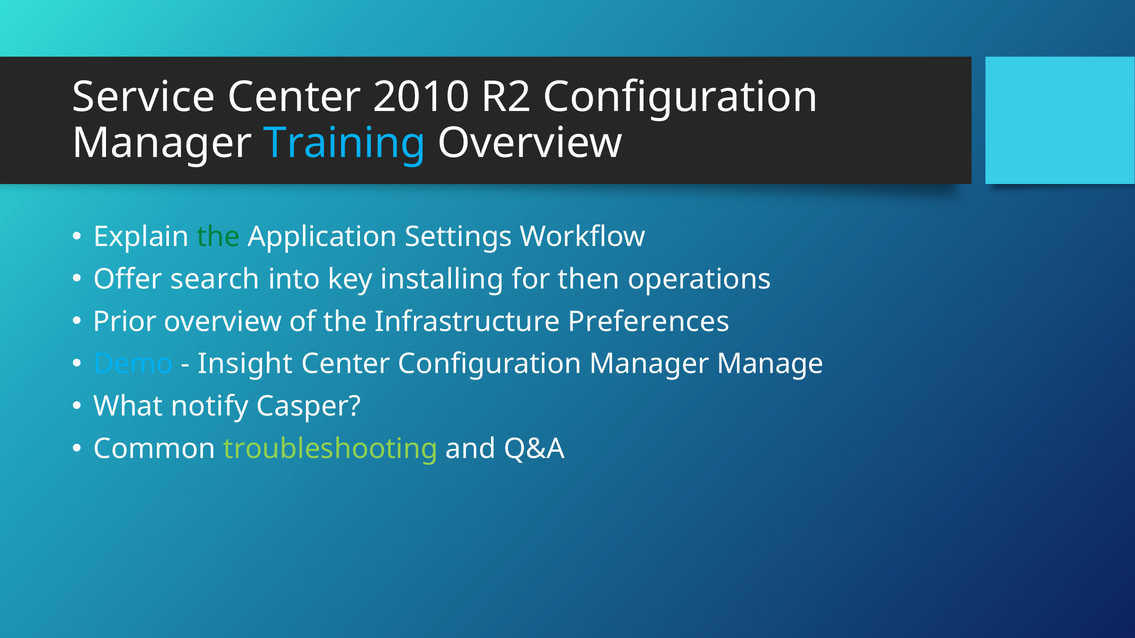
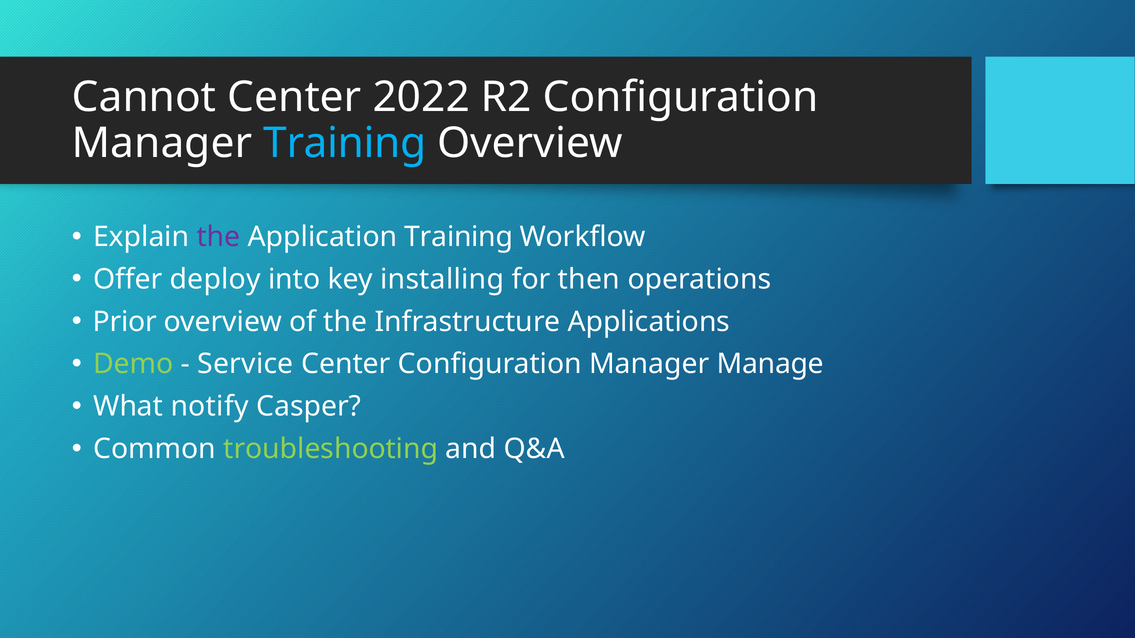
Service: Service -> Cannot (144, 97)
2010: 2010 -> 2022 (421, 97)
the colour: green -> purple (219, 237)
Application Settings: Settings -> Training (459, 237)
search: search -> deploy (215, 279)
Preferences: Preferences -> Applications (649, 322)
Demo colour: light blue -> light green (133, 364)
Insight: Insight -> Service (245, 364)
